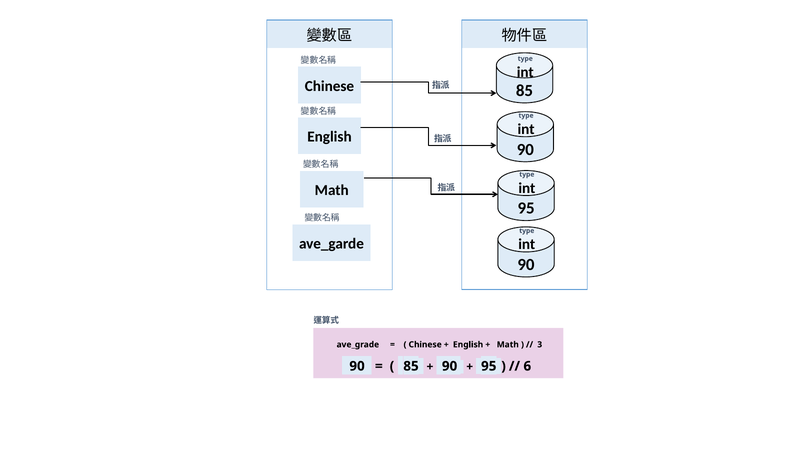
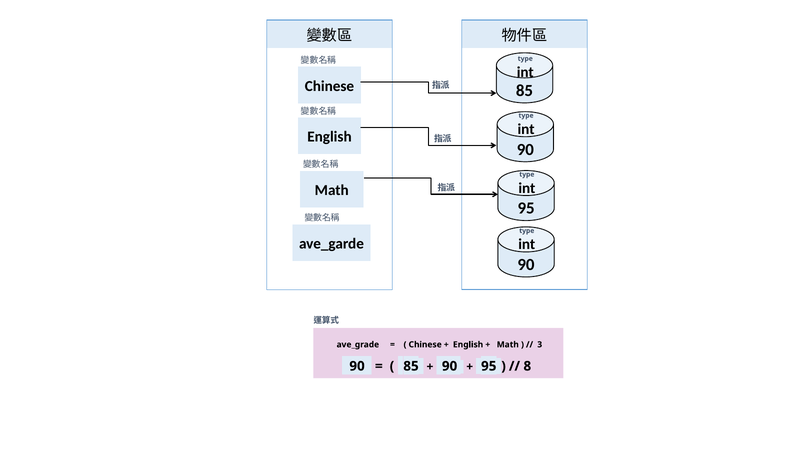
6: 6 -> 8 (527, 366)
